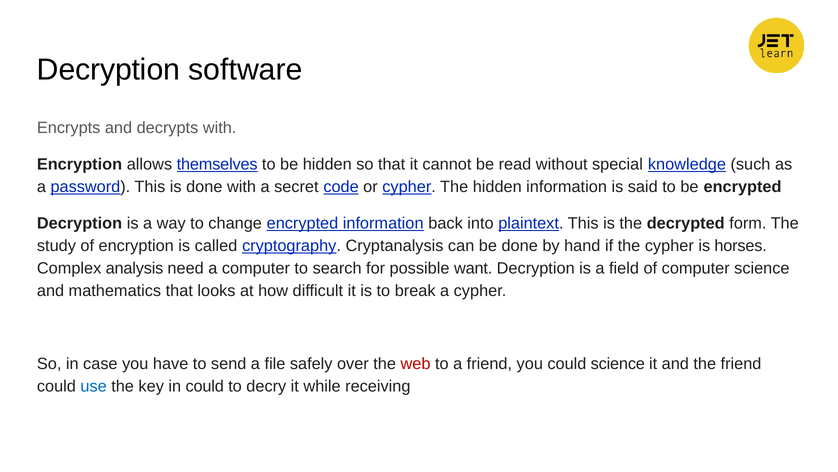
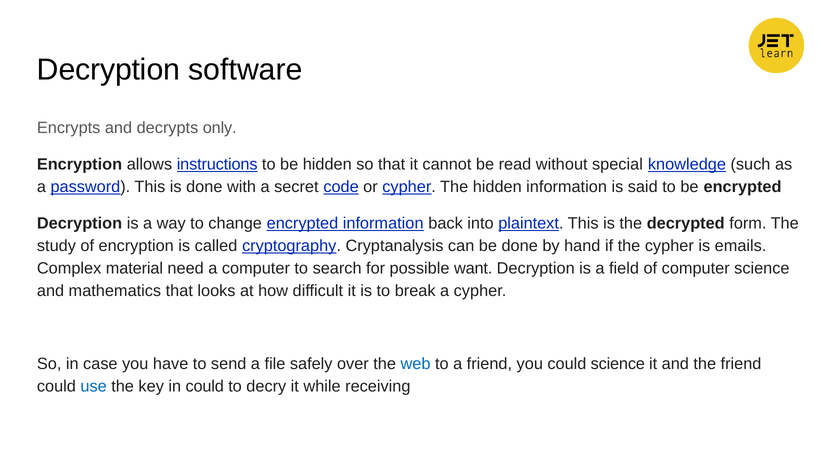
decrypts with: with -> only (220, 128)
themselves: themselves -> instructions (217, 164)
horses: horses -> emails (741, 246)
analysis: analysis -> material (134, 268)
web colour: red -> blue (416, 363)
